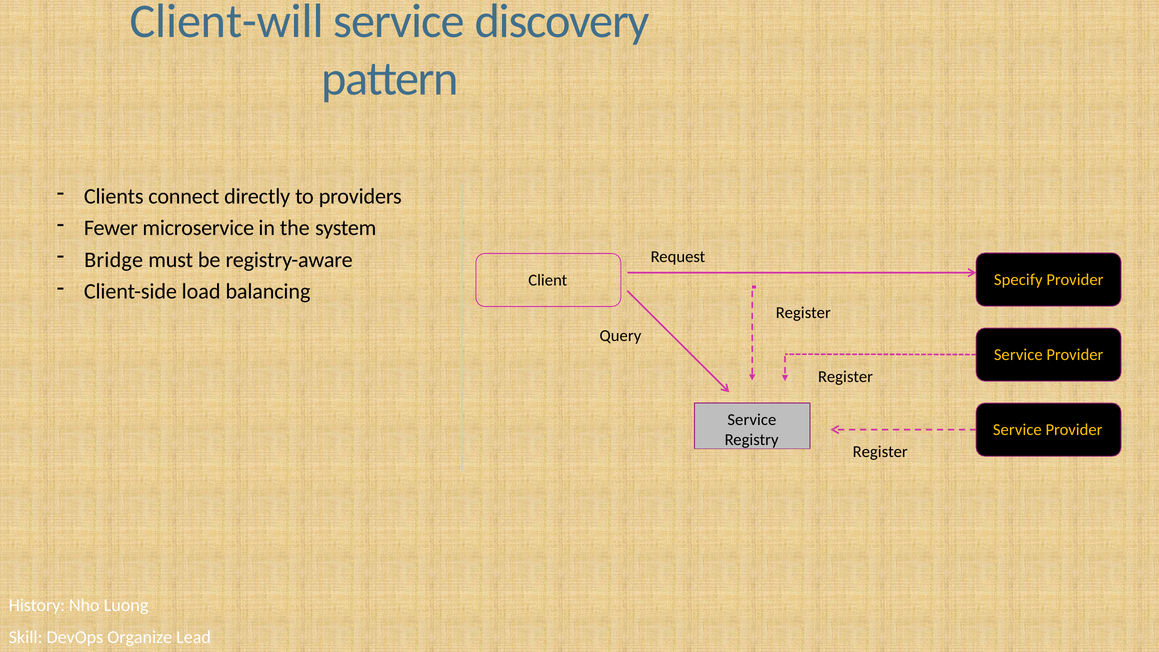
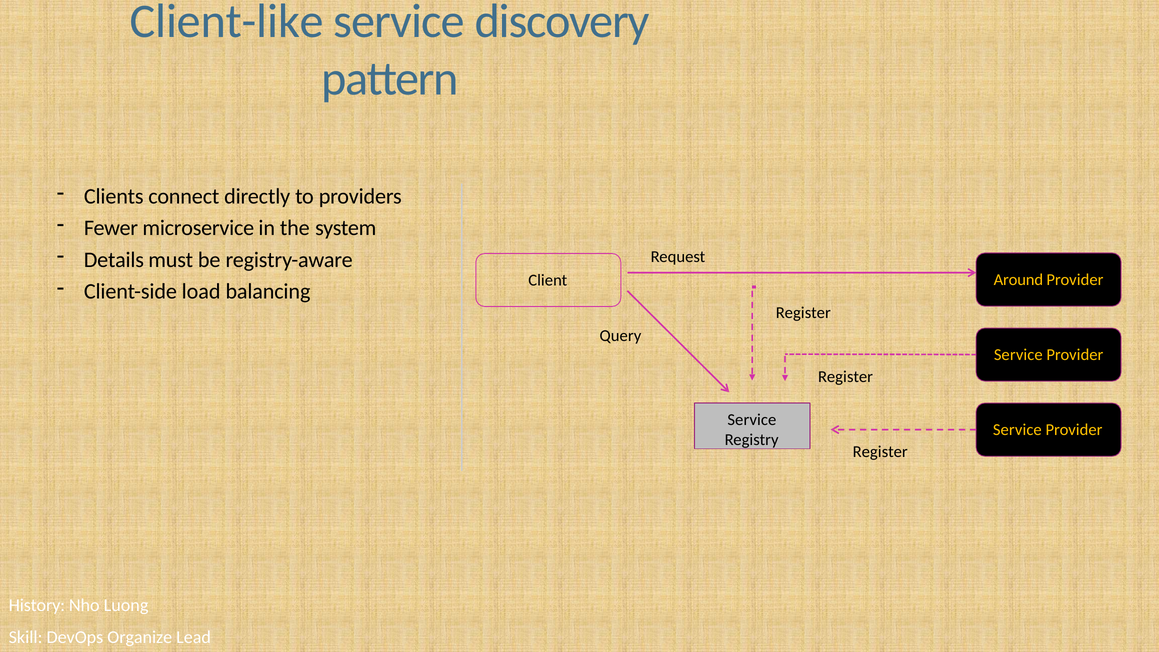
Client-will: Client-will -> Client-like (227, 21)
Bridge: Bridge -> Details (114, 260)
Specify: Specify -> Around (1018, 280)
